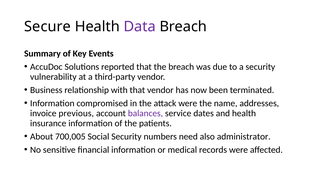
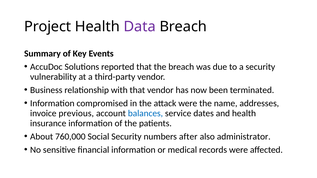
Secure: Secure -> Project (48, 27)
balances colour: purple -> blue (145, 113)
700,005: 700,005 -> 760,000 (70, 137)
need: need -> after (188, 137)
